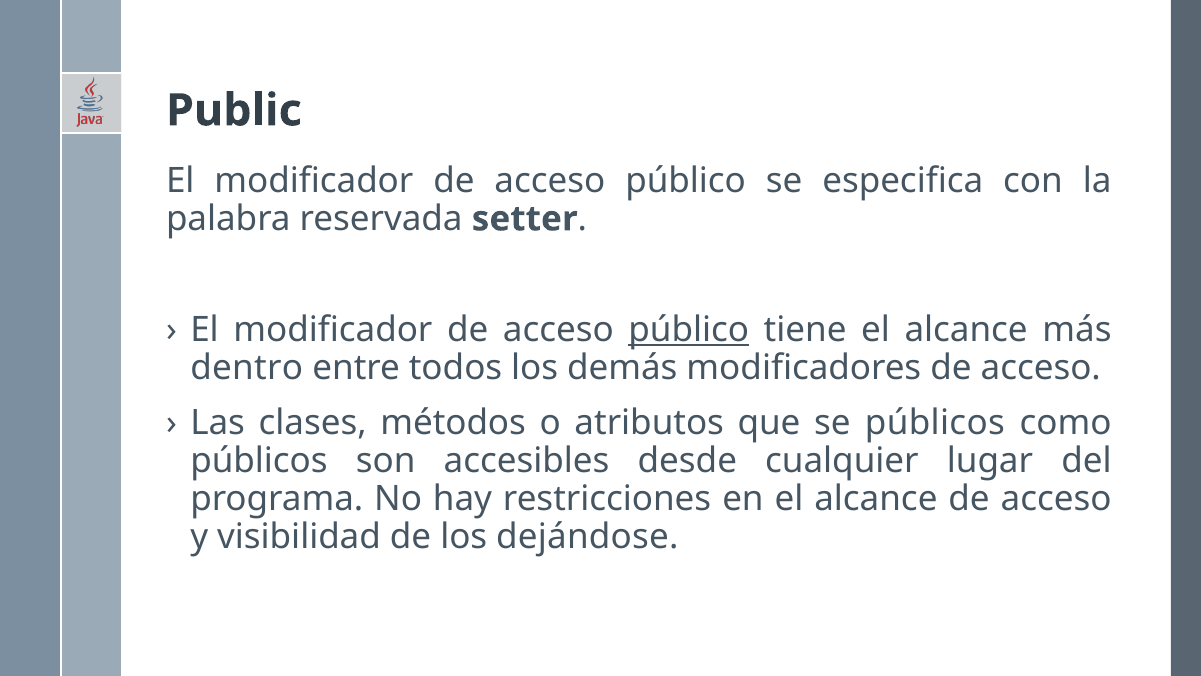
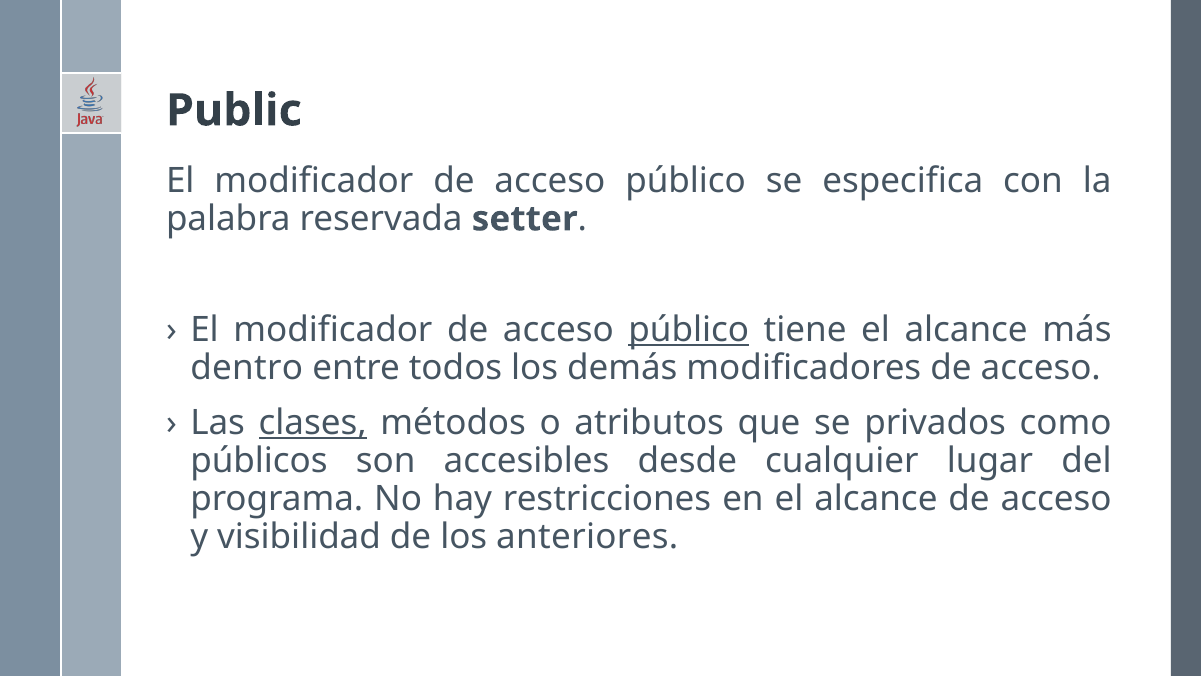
clases underline: none -> present (313, 423)
se públicos: públicos -> privados (935, 423)
dejándose: dejándose -> anteriores (587, 536)
